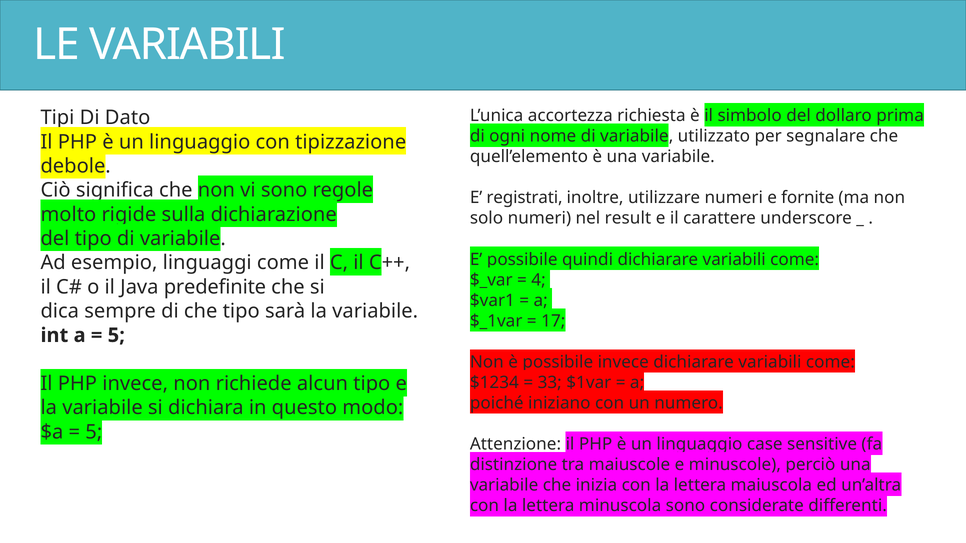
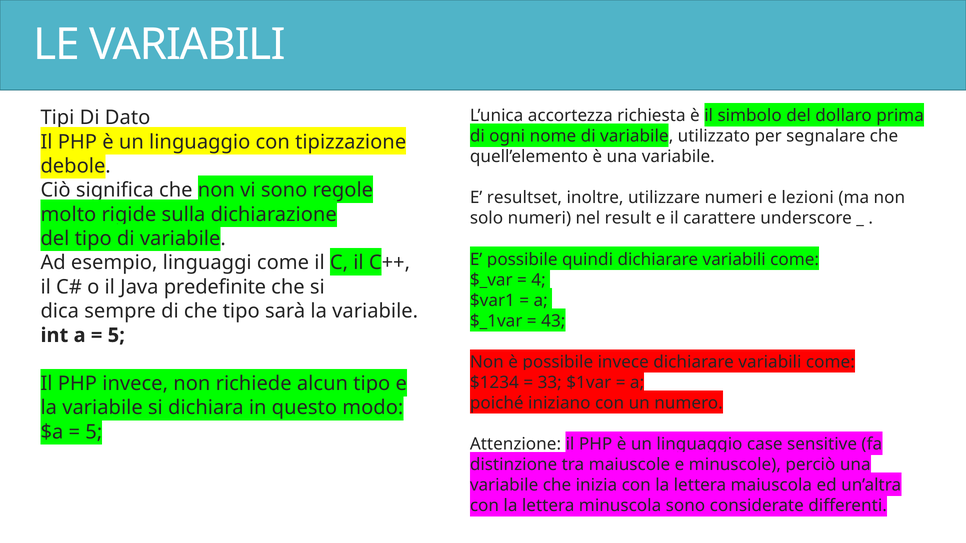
registrati: registrati -> resultset (524, 198)
fornite: fornite -> lezioni (808, 198)
17: 17 -> 43 (553, 321)
